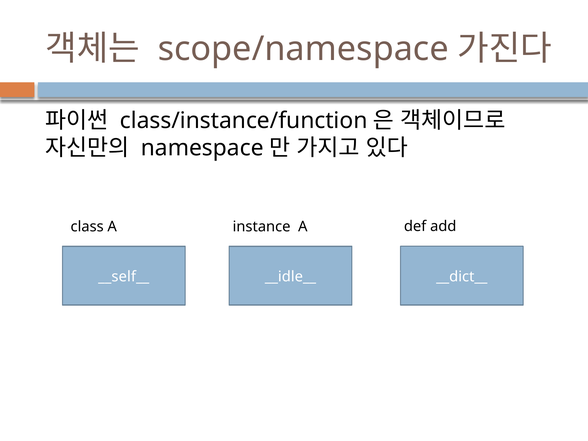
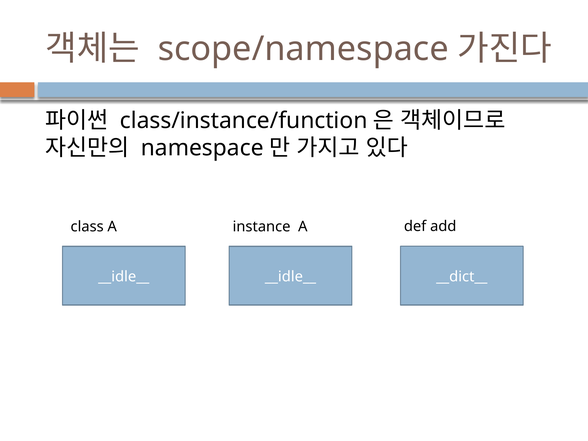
__self__: __self__ -> __idle__ (124, 277)
